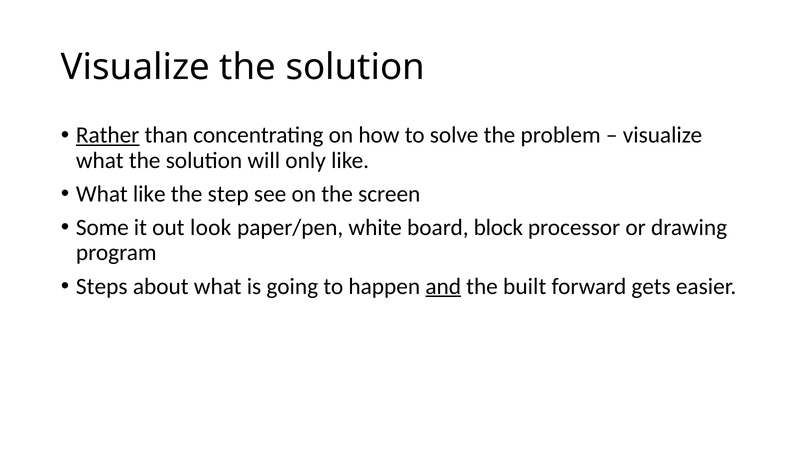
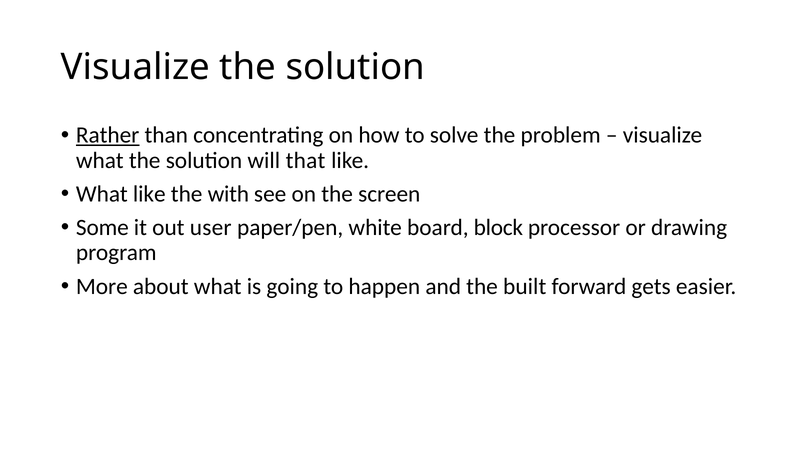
only: only -> that (305, 160)
step: step -> with (228, 194)
look: look -> user (211, 228)
Steps: Steps -> More (102, 286)
and underline: present -> none (443, 286)
